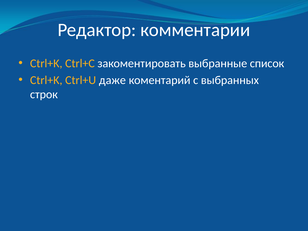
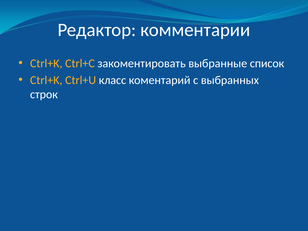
даже: даже -> класс (112, 80)
